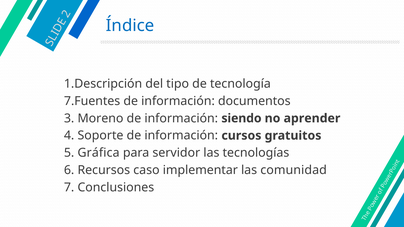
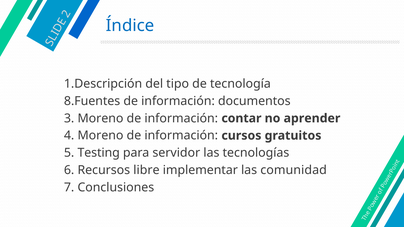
7.Fuentes: 7.Fuentes -> 8.Fuentes (92, 101)
siendo: siendo -> contar (241, 118)
4 Soporte: Soporte -> Moreno (100, 136)
Gráfica: Gráfica -> Testing (99, 153)
caso: caso -> libre (146, 170)
